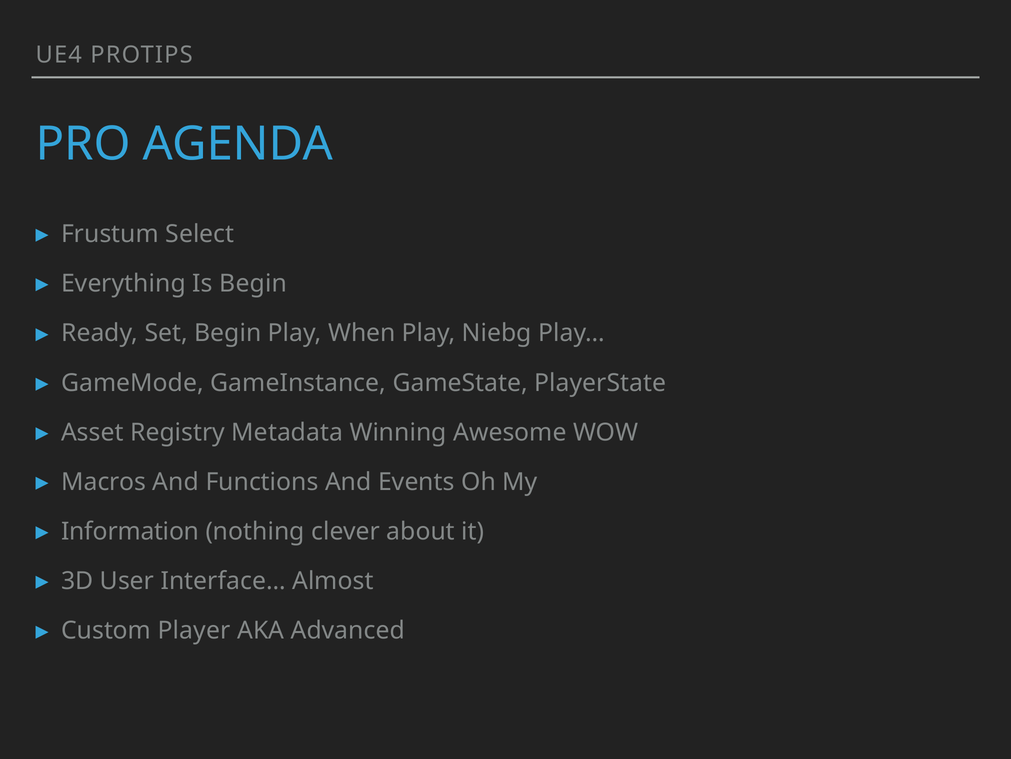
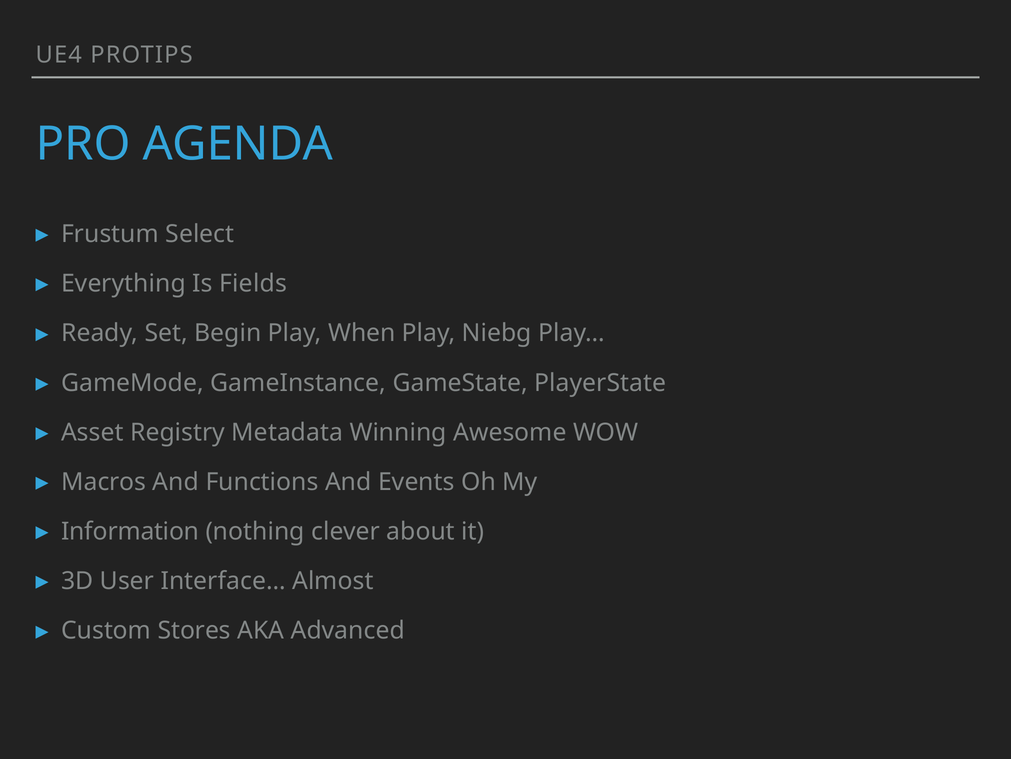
Is Begin: Begin -> Fields (253, 283)
Player: Player -> Stores (194, 630)
